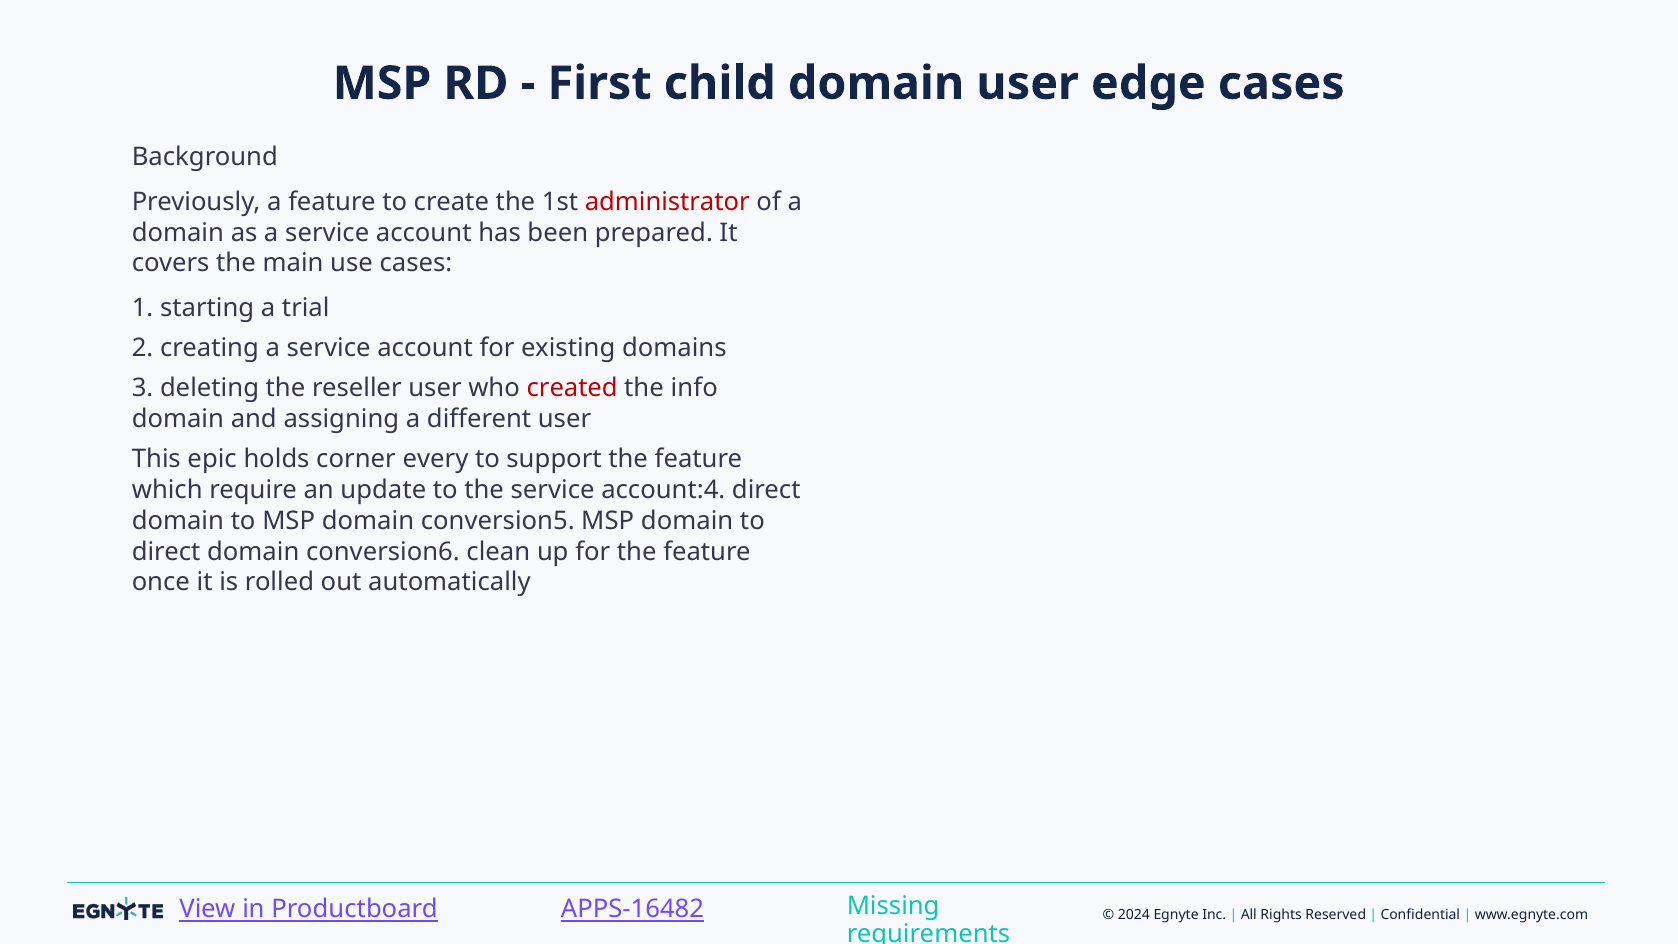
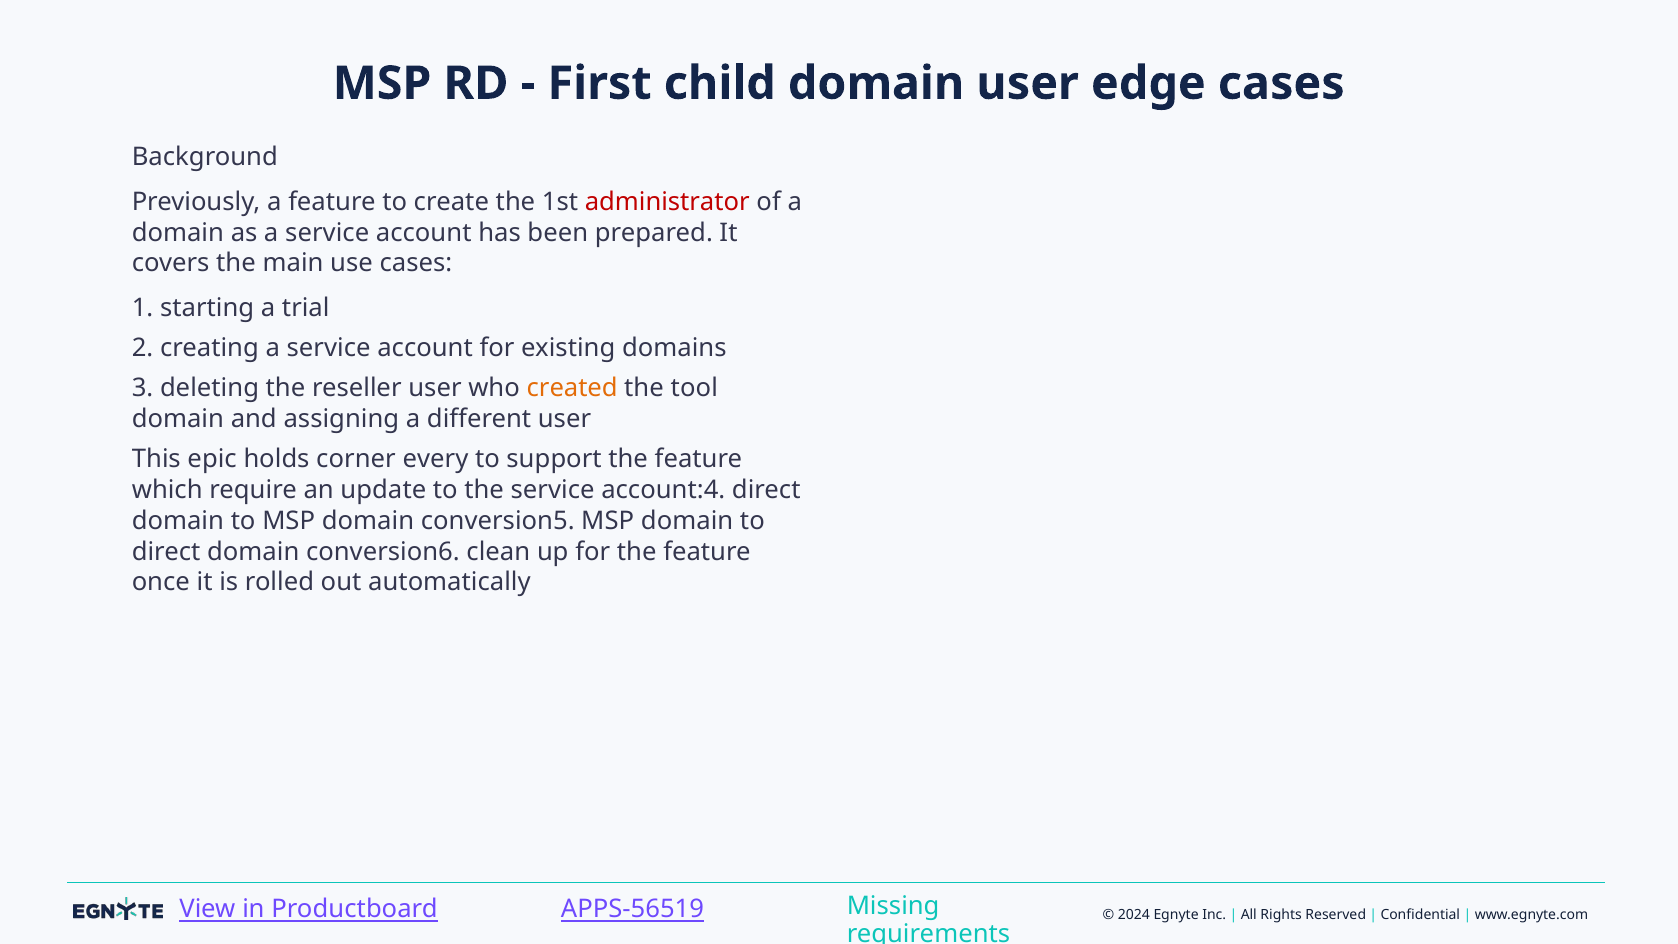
created colour: red -> orange (572, 388)
info: info -> tool (694, 388)
APPS-16482: APPS-16482 -> APPS-56519 (633, 909)
